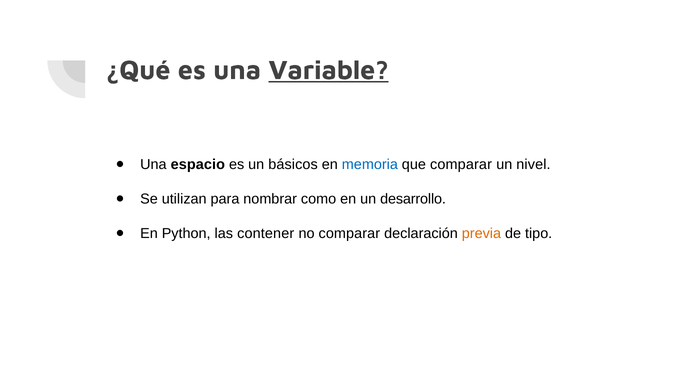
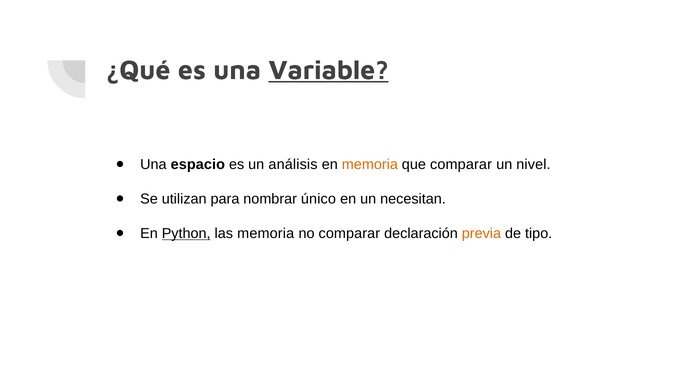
básicos: básicos -> análisis (293, 164)
memoria colour: blue -> orange (370, 164)
como: como -> único (318, 199)
desarrollo: desarrollo -> necesitan (413, 199)
Python underline: none -> present (186, 234)
las contener: contener -> memoria (266, 234)
